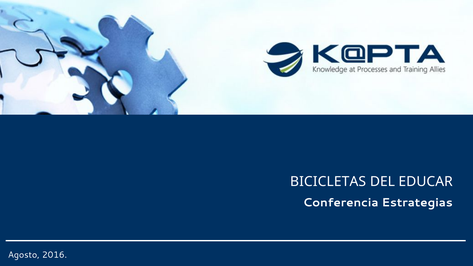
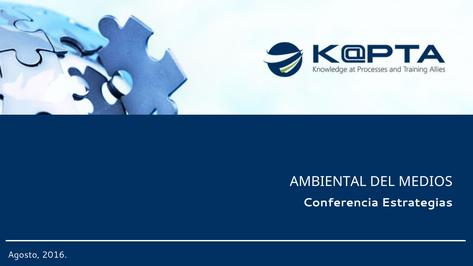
BICICLETAS: BICICLETAS -> AMBIENTAL (328, 182)
EDUCAR: EDUCAR -> MEDIOS (426, 182)
